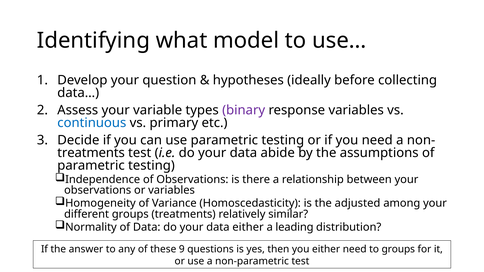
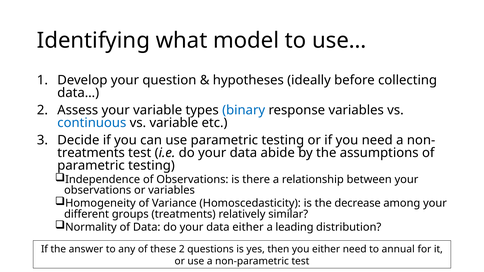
binary colour: purple -> blue (244, 110)
vs primary: primary -> variable (174, 123)
adjusted: adjusted -> decrease (358, 204)
these 9: 9 -> 2 (182, 249)
to groups: groups -> annual (398, 249)
